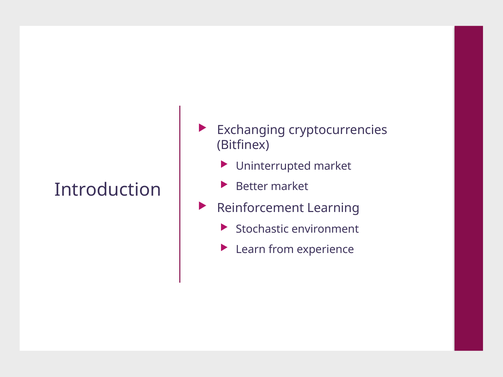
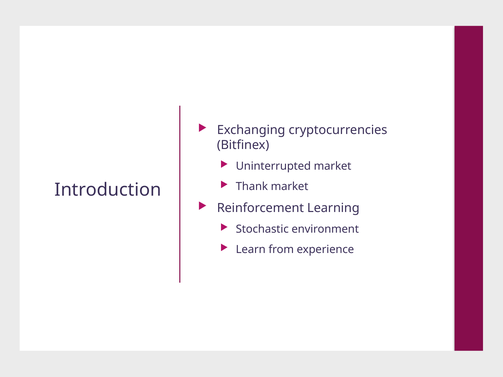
Better: Better -> Thank (252, 187)
